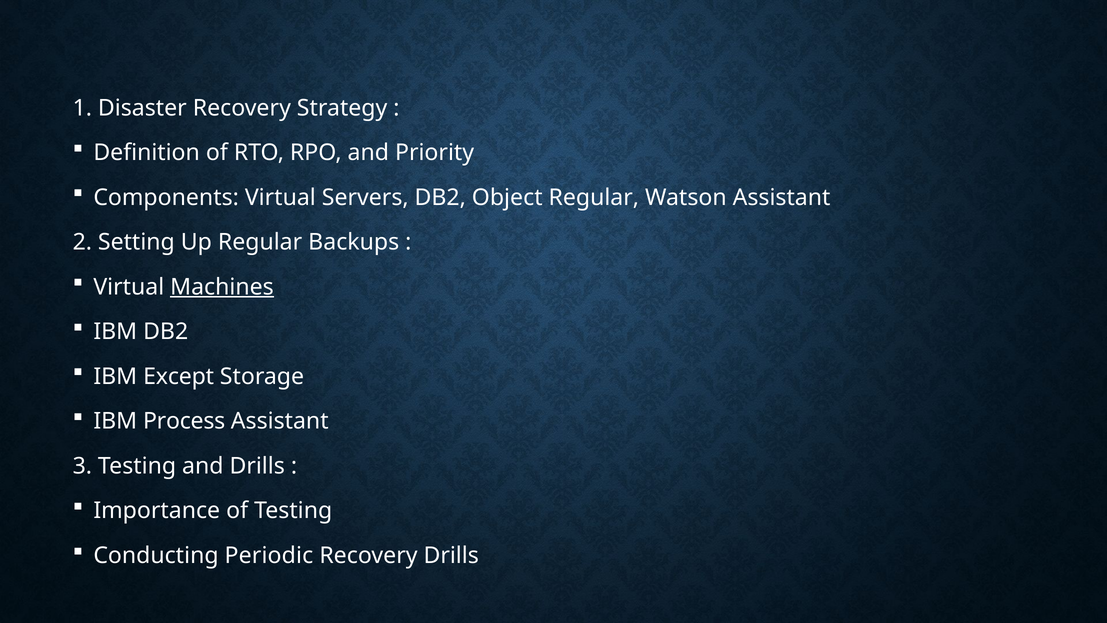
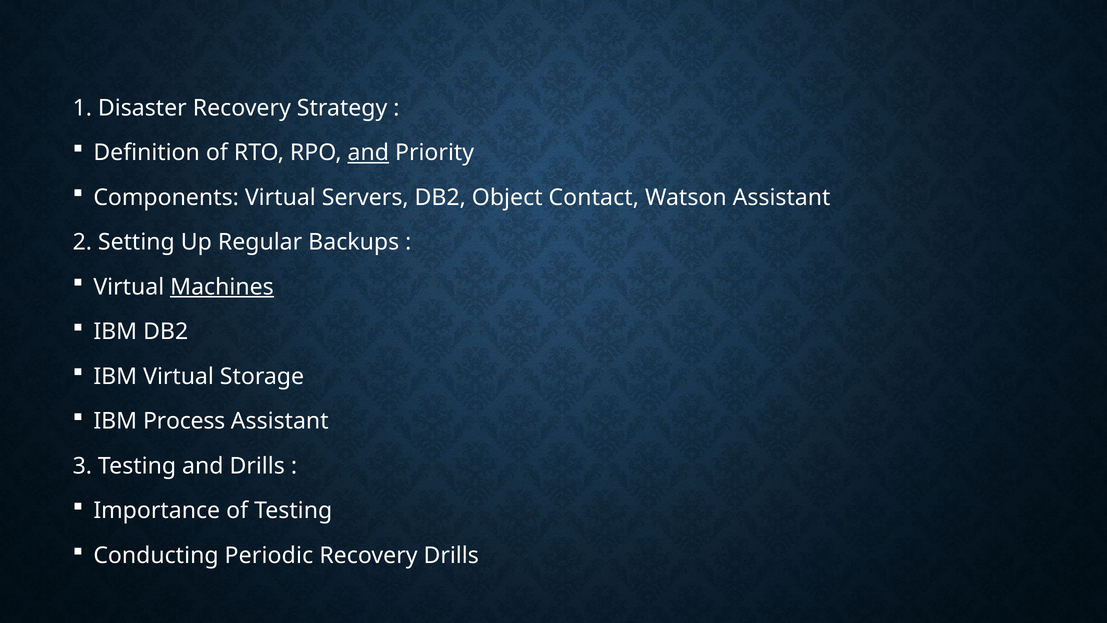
and underline: none -> present (368, 153)
Object Regular: Regular -> Contact (594, 197)
IBM Except: Except -> Virtual (179, 376)
